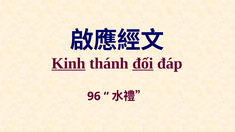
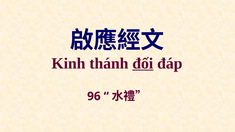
Kinh underline: present -> none (69, 63)
